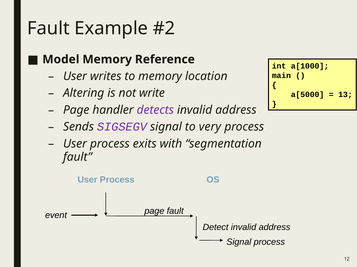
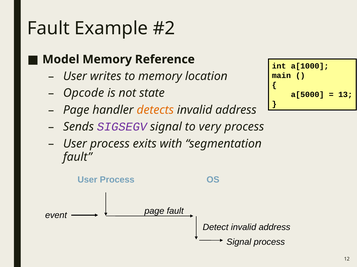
Altering: Altering -> Opcode (84, 93)
write: write -> state (152, 93)
detects colour: purple -> orange (155, 110)
